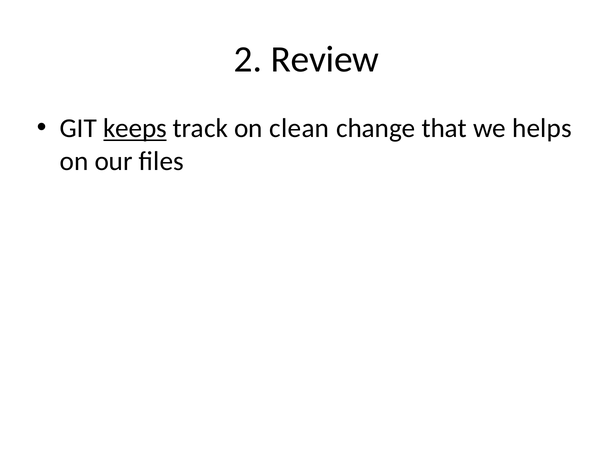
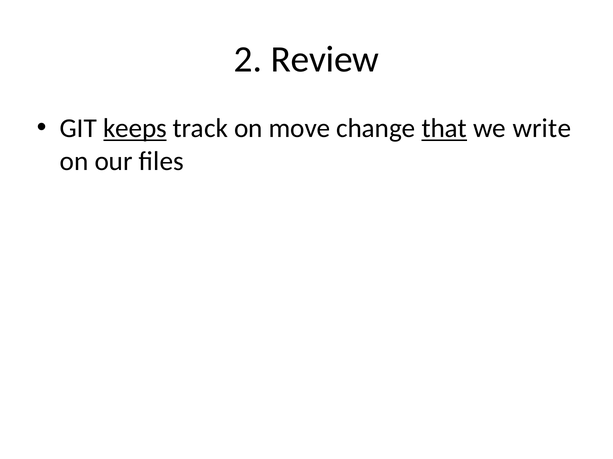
clean: clean -> move (300, 129)
that underline: none -> present (444, 129)
helps: helps -> write (542, 129)
